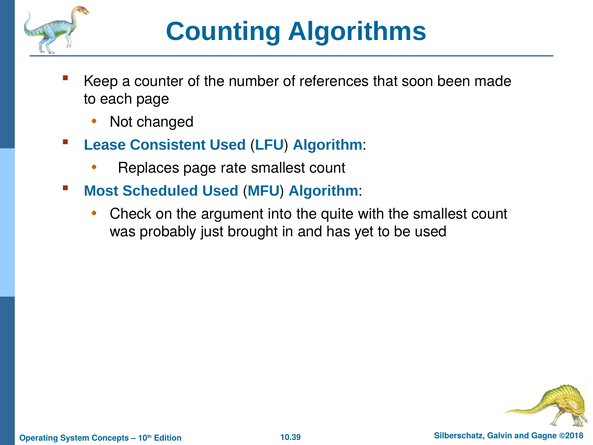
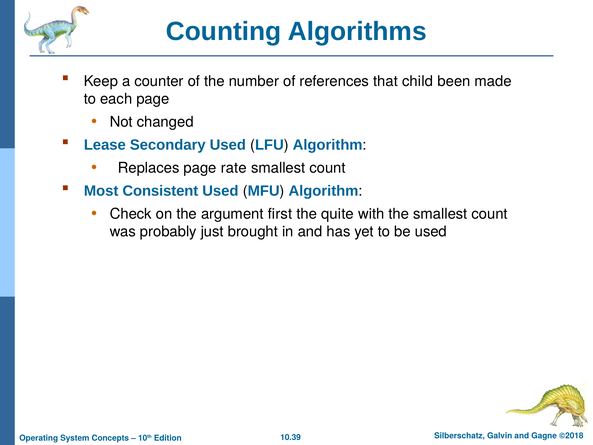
soon: soon -> child (418, 81)
Consistent: Consistent -> Secondary (168, 145)
Scheduled: Scheduled -> Consistent (160, 191)
into: into -> first (280, 214)
